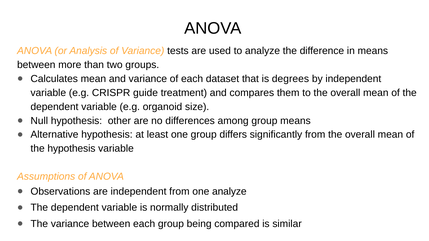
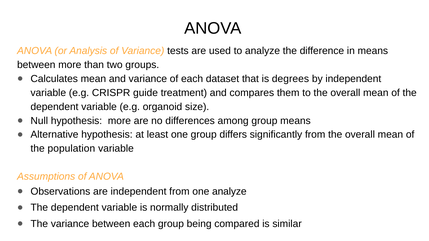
hypothesis other: other -> more (119, 121)
the hypothesis: hypothesis -> population (71, 149)
